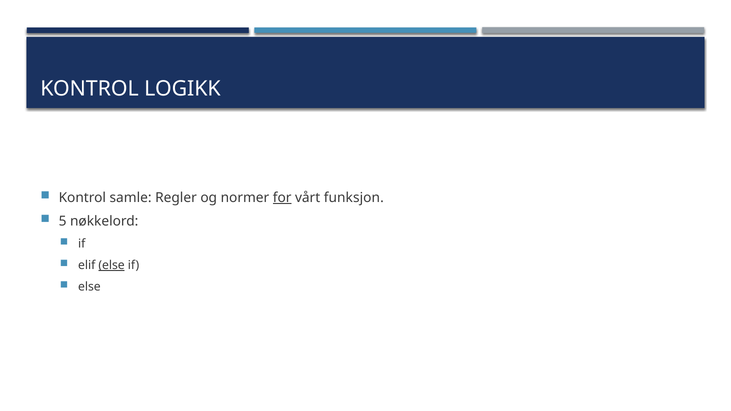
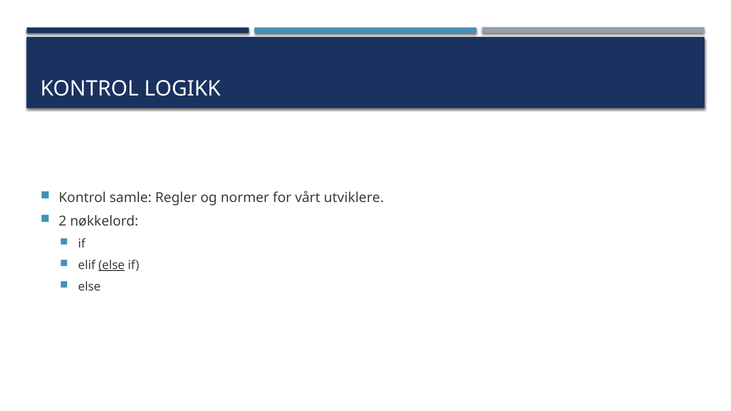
for underline: present -> none (282, 198)
funksjon: funksjon -> utviklere (354, 198)
5: 5 -> 2 (63, 221)
